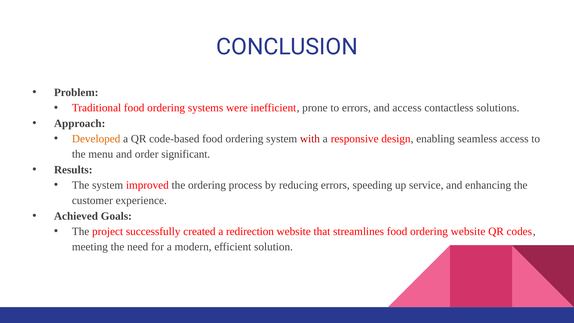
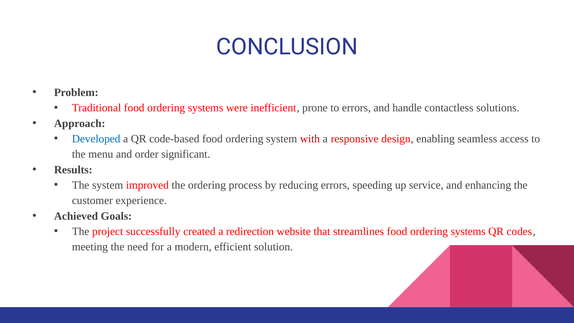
and access: access -> handle (407, 108)
Developed colour: orange -> blue (96, 139)
streamlines food ordering website: website -> systems (468, 231)
